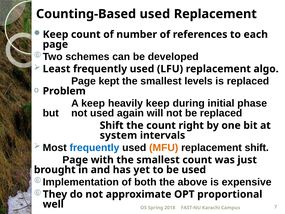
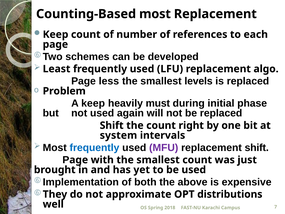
Counting-Based used: used -> most (155, 14)
kept: kept -> less (109, 81)
heavily keep: keep -> must (158, 103)
MFU colour: orange -> purple (164, 147)
proportional: proportional -> distributions (230, 194)
